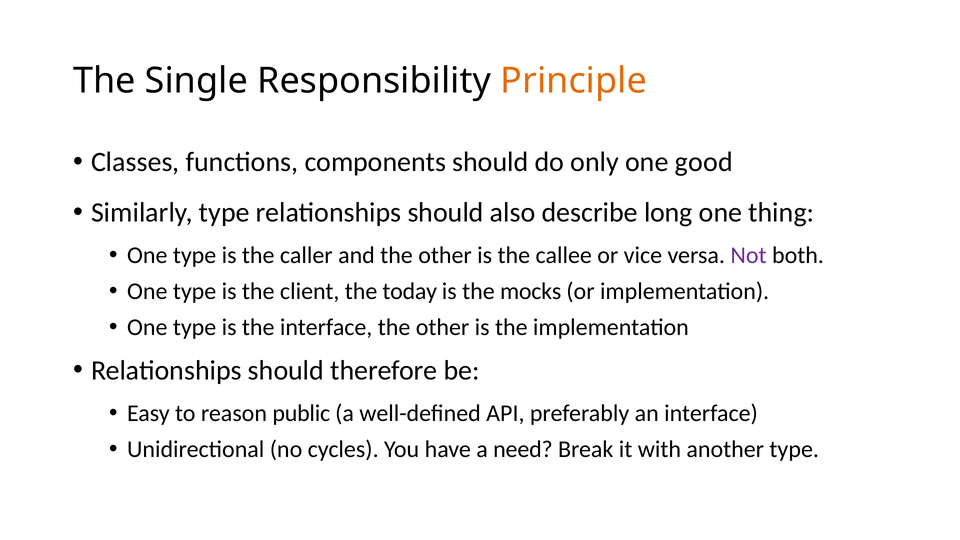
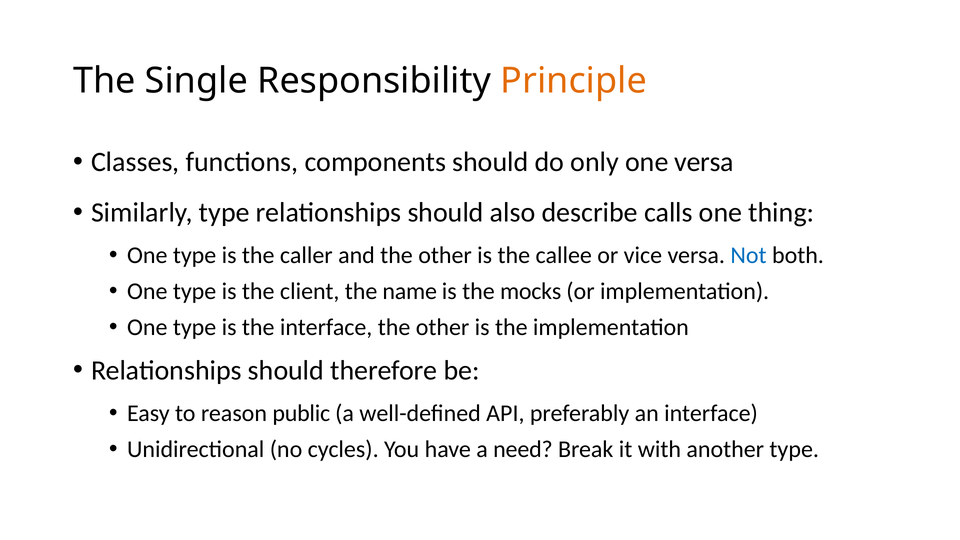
one good: good -> versa (704, 162)
long: long -> calls (668, 212)
Not colour: purple -> blue (748, 255)
today: today -> name (410, 291)
